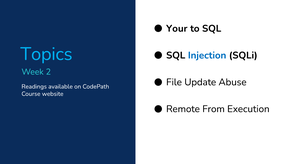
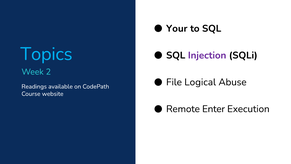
Injection colour: blue -> purple (207, 55)
Update: Update -> Logical (200, 82)
From: From -> Enter (214, 109)
